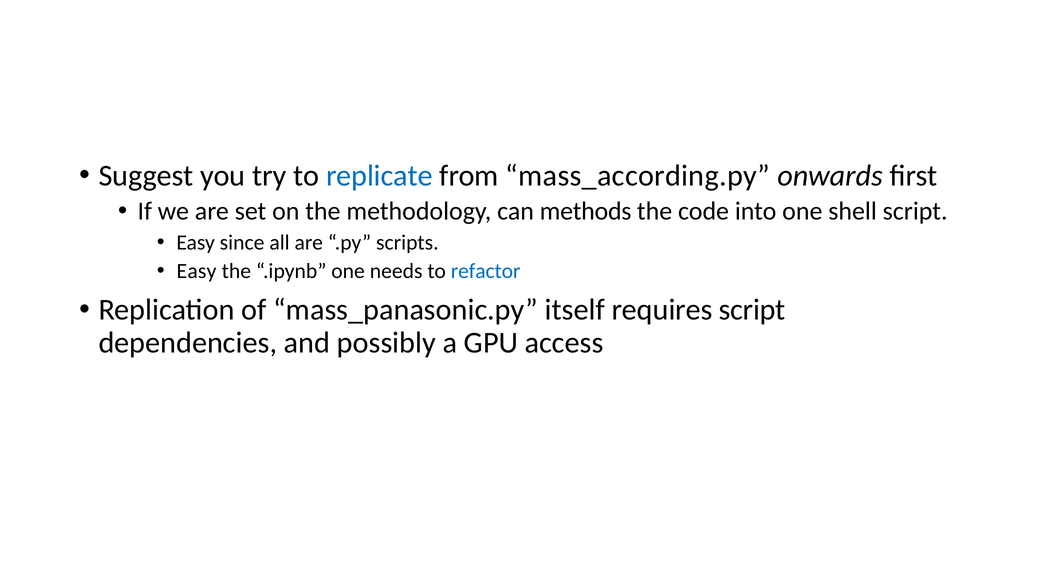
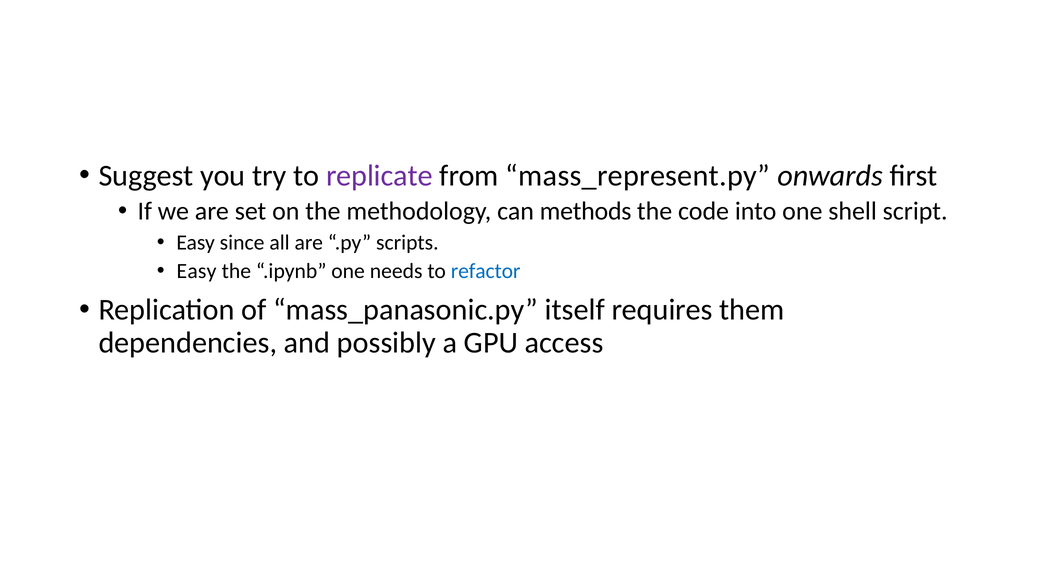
replicate colour: blue -> purple (379, 175)
mass_according.py: mass_according.py -> mass_represent.py (638, 175)
requires script: script -> them (752, 310)
